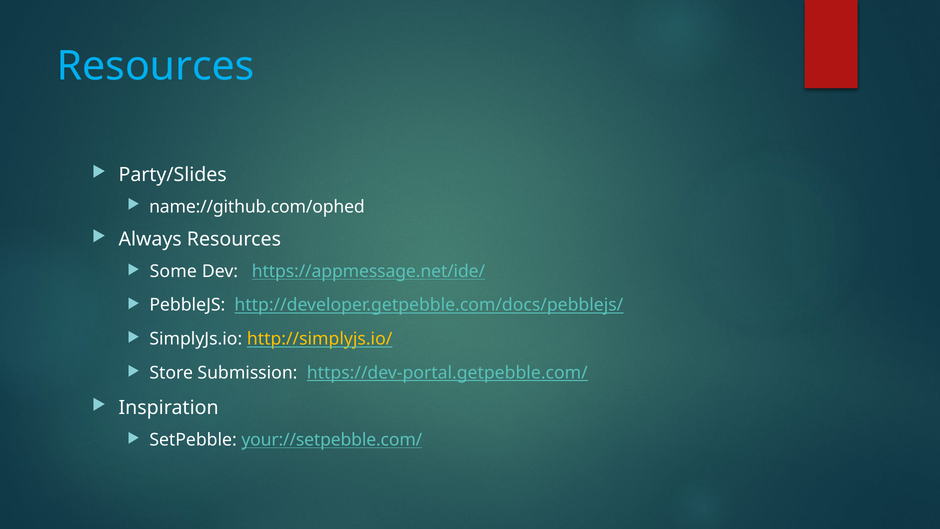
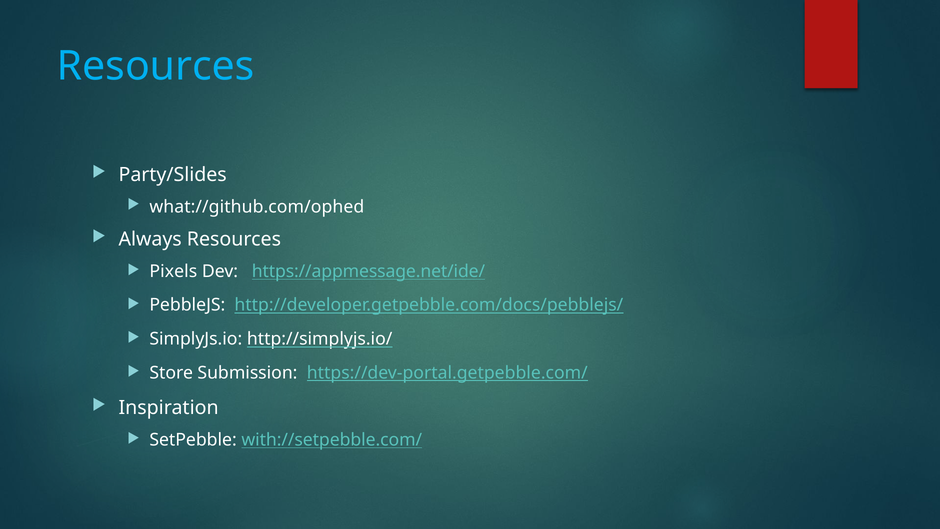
name://github.com/ophed: name://github.com/ophed -> what://github.com/ophed (257, 207)
Some: Some -> Pixels (173, 271)
http://simplyjs.io/ colour: yellow -> white (320, 339)
your://setpebble.com/: your://setpebble.com/ -> with://setpebble.com/ (332, 440)
